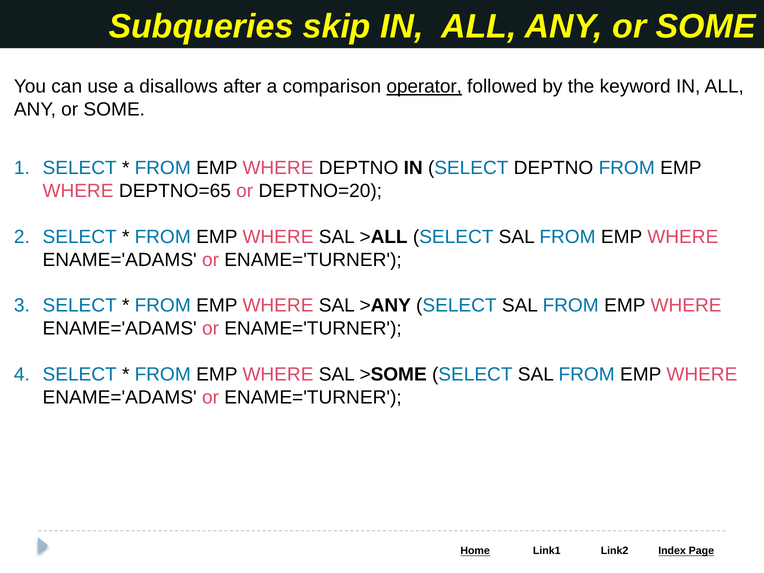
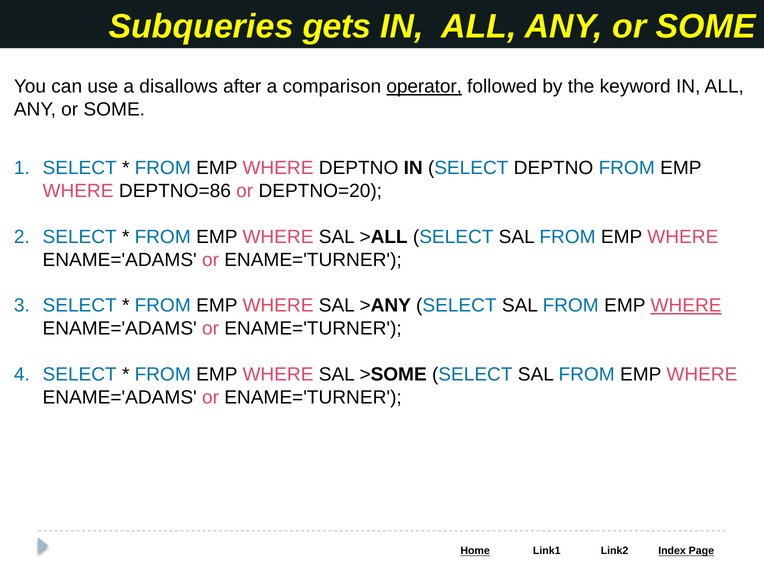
skip: skip -> gets (337, 27)
DEPTNO=65: DEPTNO=65 -> DEPTNO=86 (175, 191)
WHERE underline: none -> present (686, 306)
